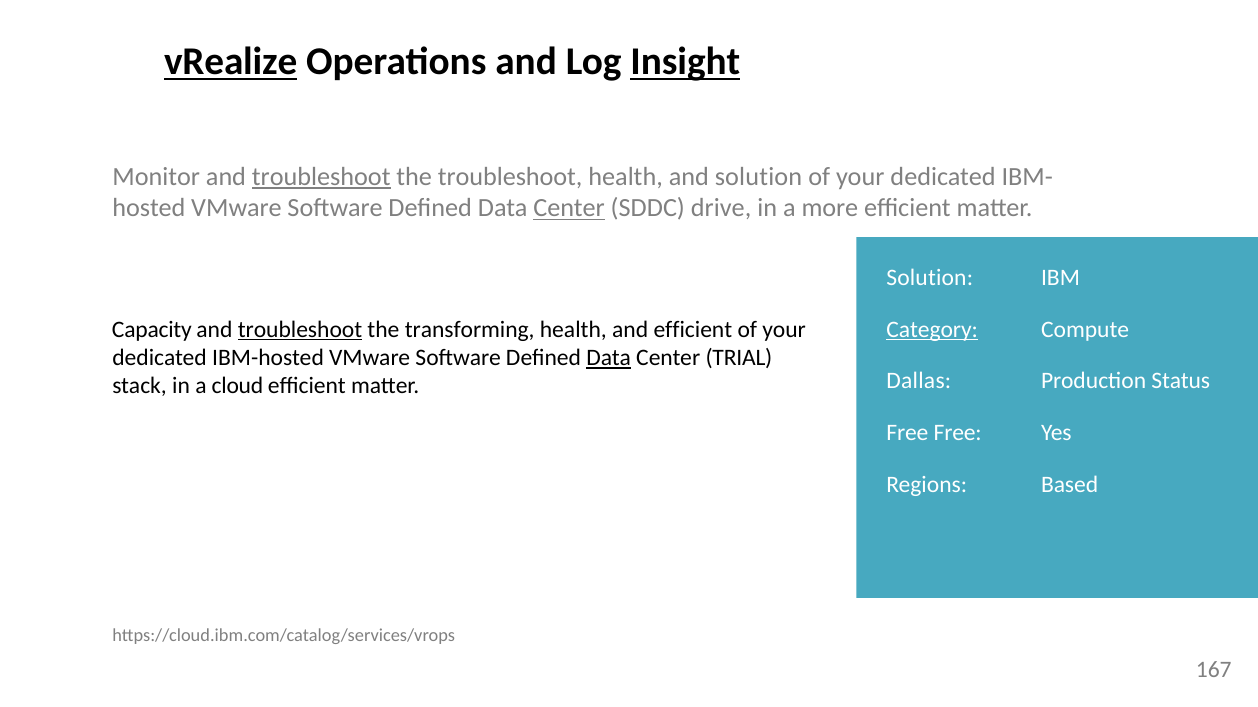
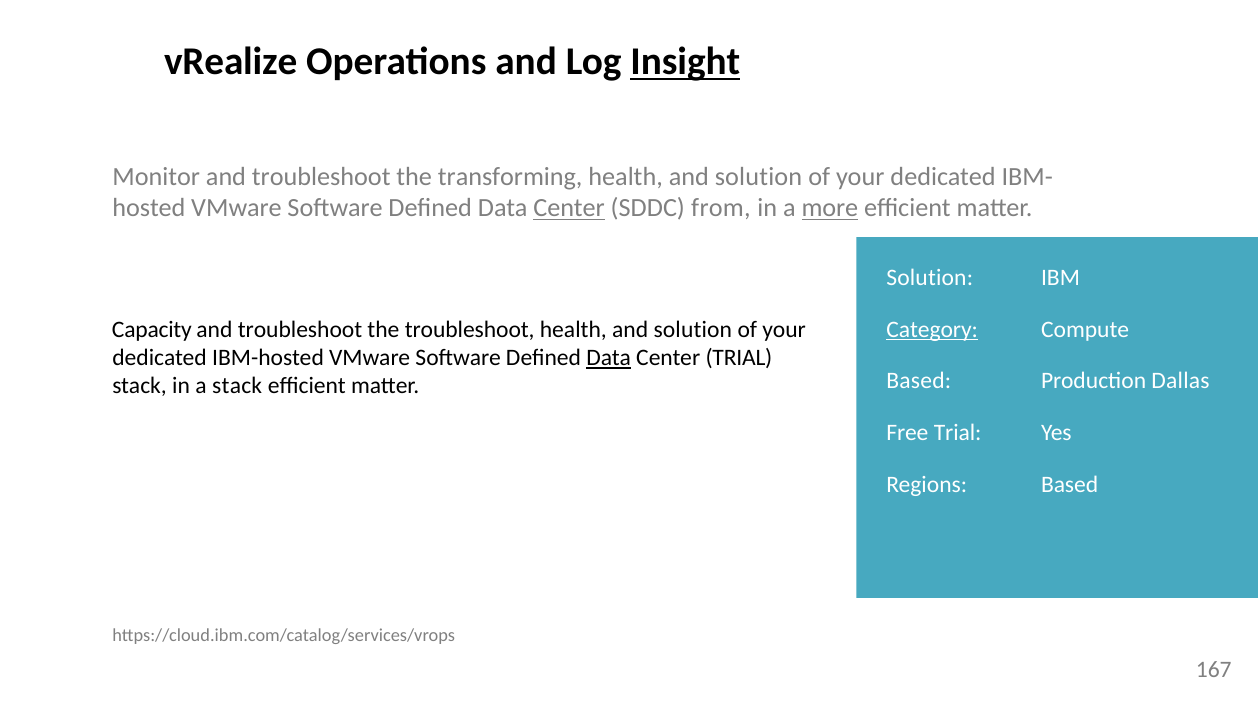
vRealize underline: present -> none (231, 62)
troubleshoot underline: present -> none (321, 177)
the troubleshoot: troubleshoot -> transforming (510, 177)
drive: drive -> from (721, 208)
more underline: none -> present (830, 208)
troubleshoot underline: present -> none (300, 330)
the transforming: transforming -> troubleshoot (470, 330)
efficient: efficient -> solution (693, 330)
Dallas: Dallas -> Based (919, 382)
Status: Status -> Dallas (1181, 382)
a cloud: cloud -> stack (237, 387)
Free Free: Free -> Trial (958, 433)
